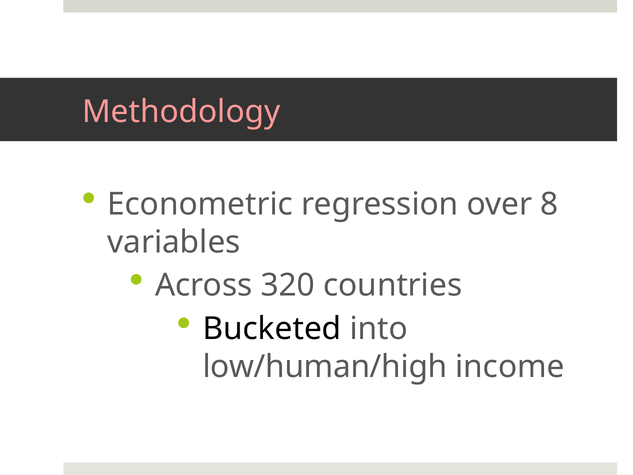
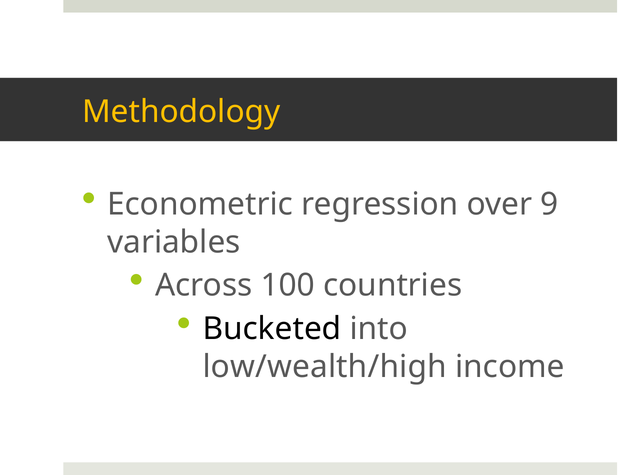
Methodology colour: pink -> yellow (181, 112)
8: 8 -> 9 (550, 204)
320: 320 -> 100 (288, 285)
low/human/high: low/human/high -> low/wealth/high (325, 367)
